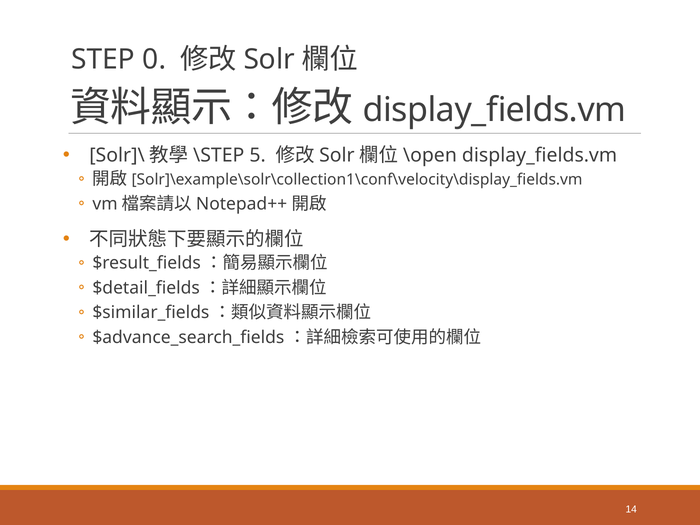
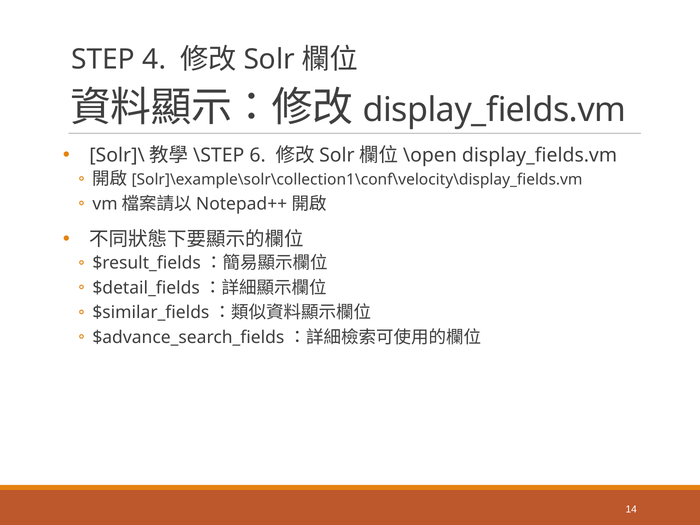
0: 0 -> 4 (154, 59)
5: 5 -> 6 (258, 155)
